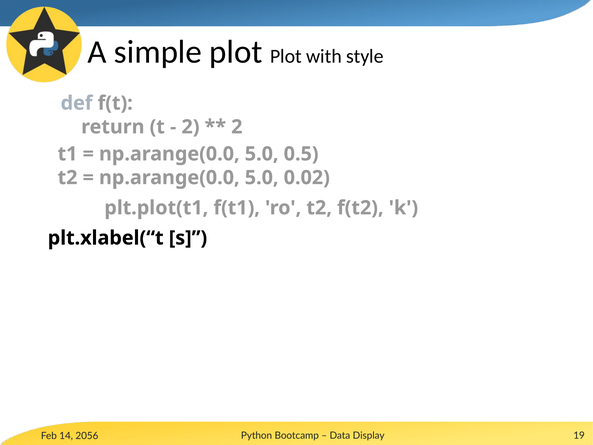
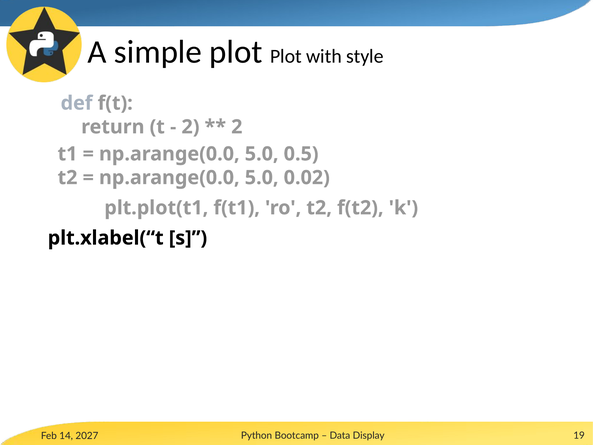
2056: 2056 -> 2027 (87, 436)
